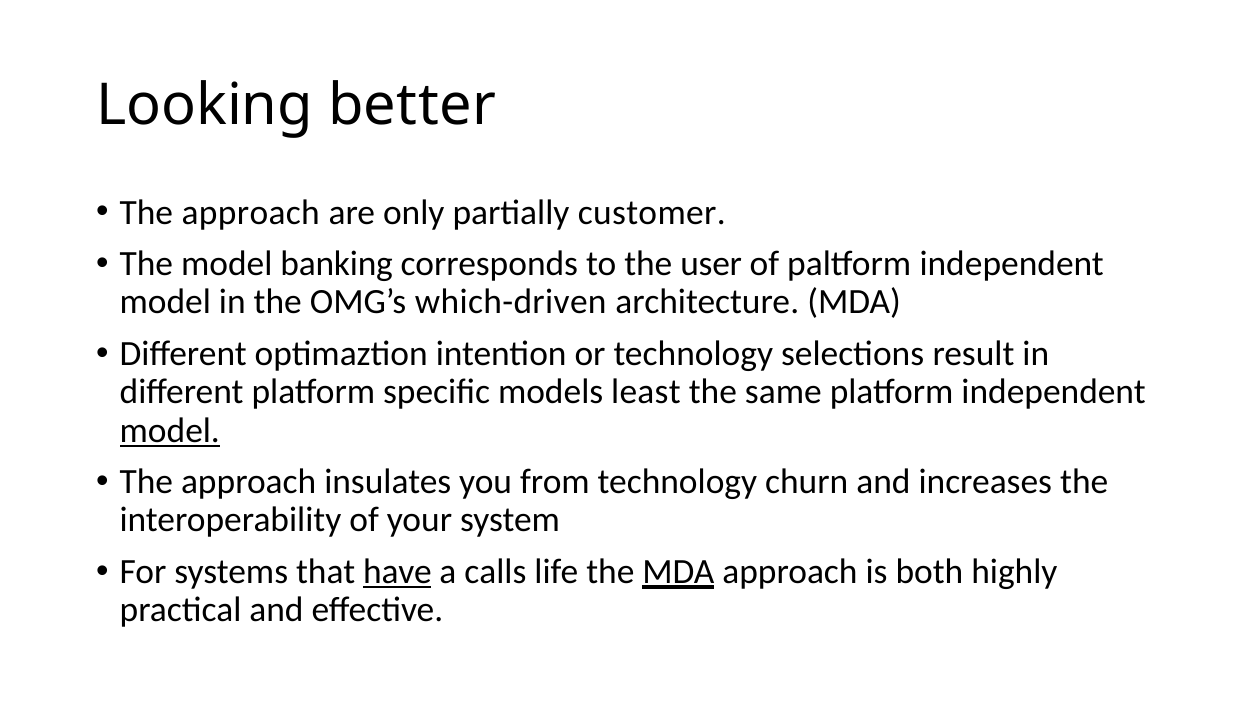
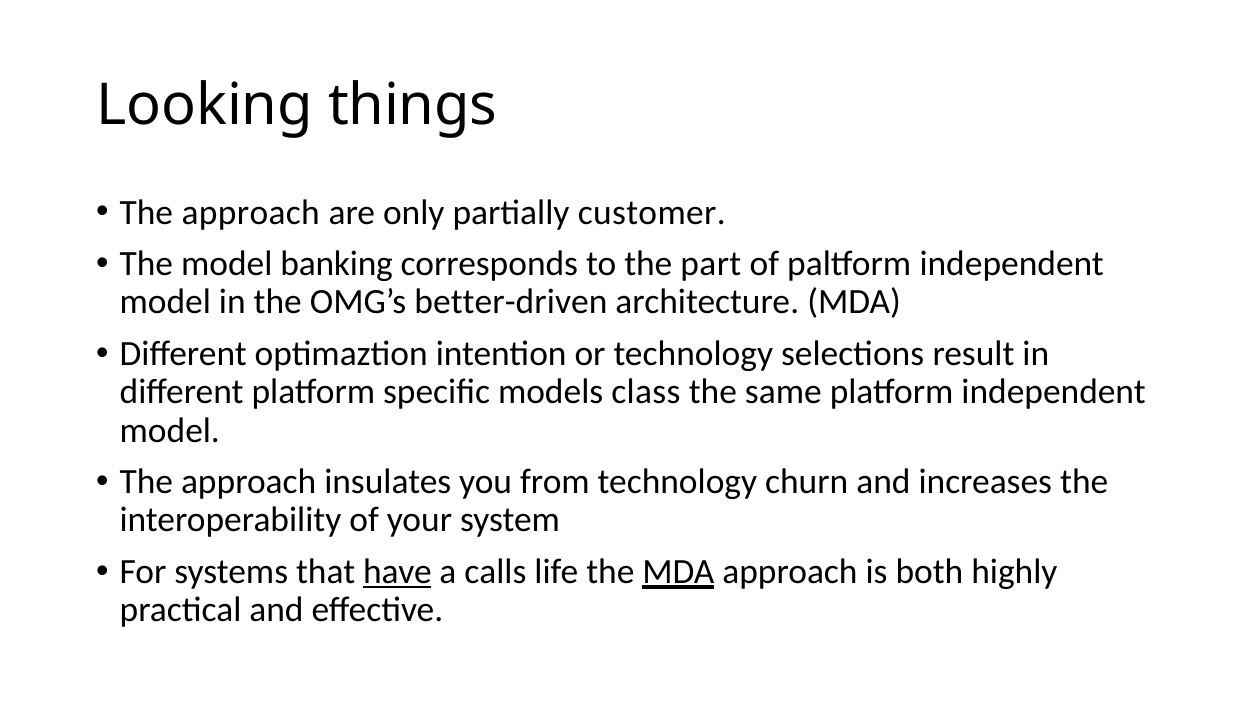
better: better -> things (412, 106)
user: user -> part (711, 264)
which-driven: which-driven -> better-driven (511, 302)
least: least -> class (646, 392)
model underline: present -> none (170, 430)
